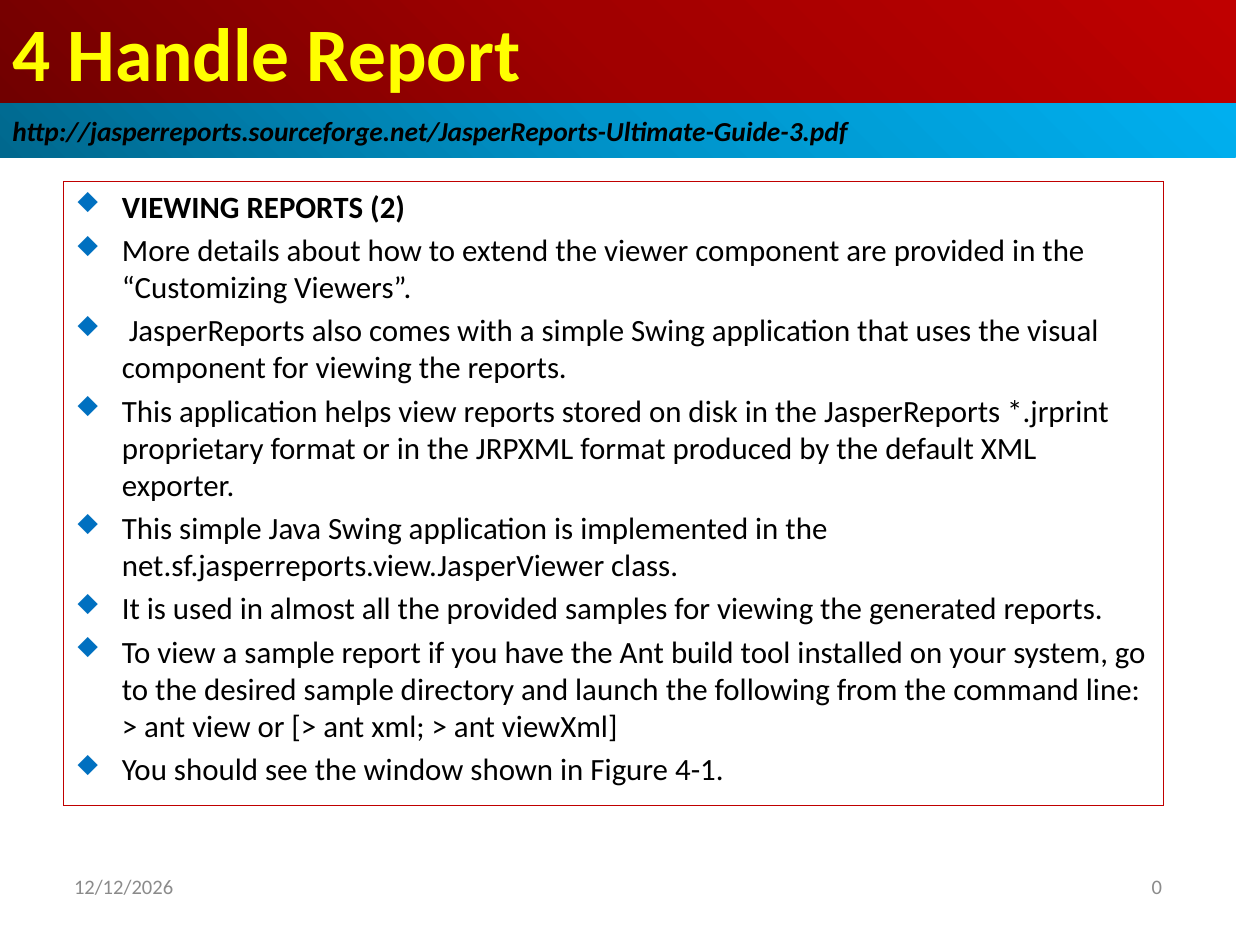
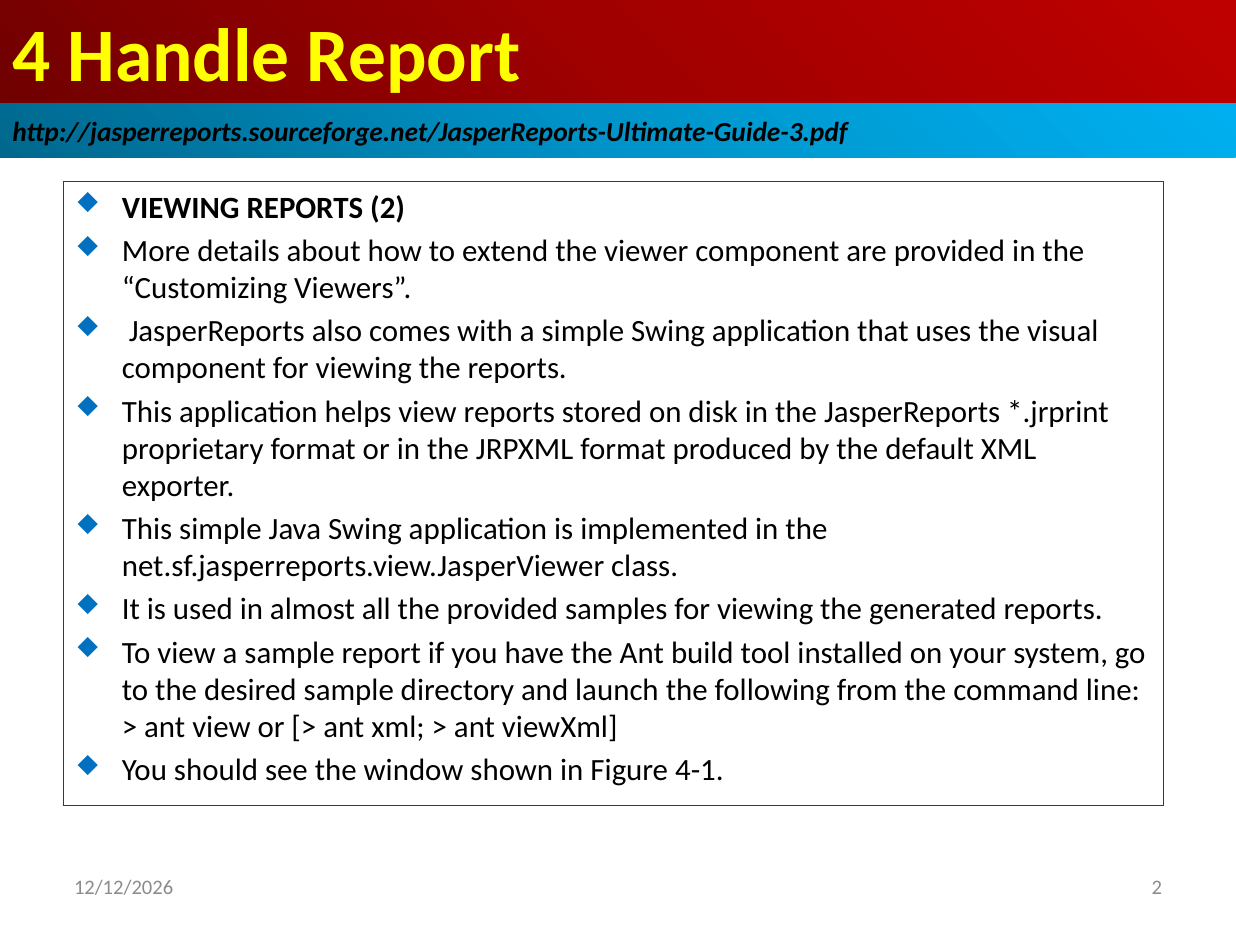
0: 0 -> 2 (1157, 888)
